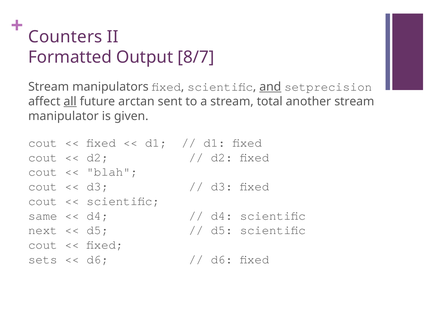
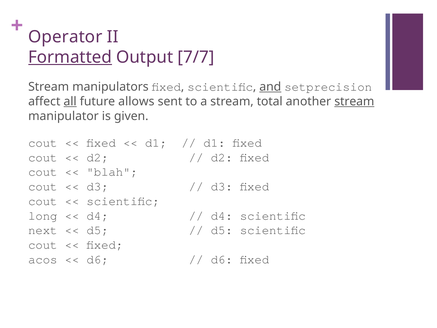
Counters: Counters -> Operator (65, 37)
Formatted underline: none -> present (70, 57)
8/7: 8/7 -> 7/7 (196, 57)
arctan: arctan -> allows (136, 101)
stream underline: none -> present (354, 101)
same: same -> long (43, 216)
sets: sets -> acos (43, 259)
